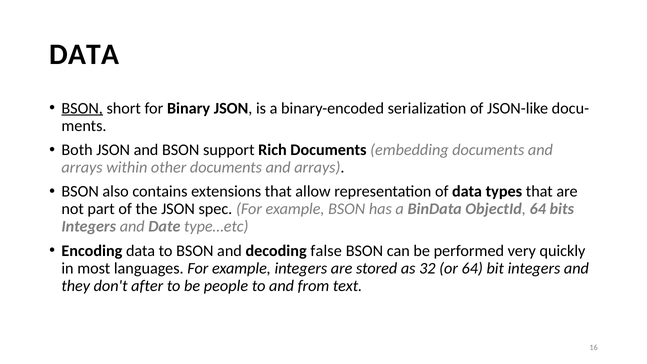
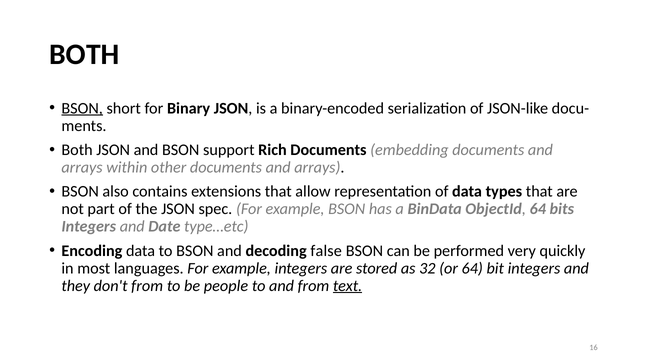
DATA: DATA -> BOTH (84, 54)
don't after: after -> from (147, 286)
text underline: none -> present (348, 286)
